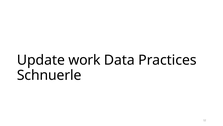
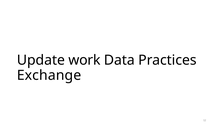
Schnuerle: Schnuerle -> Exchange (49, 75)
